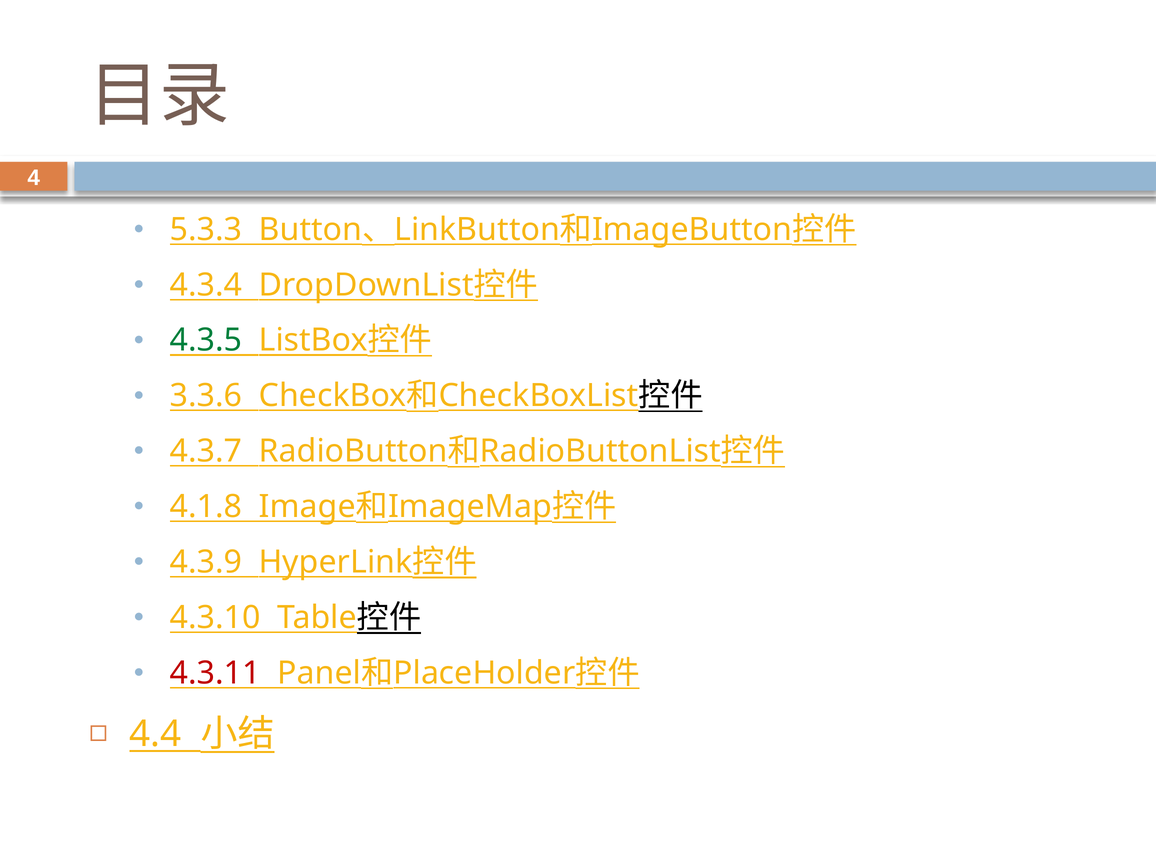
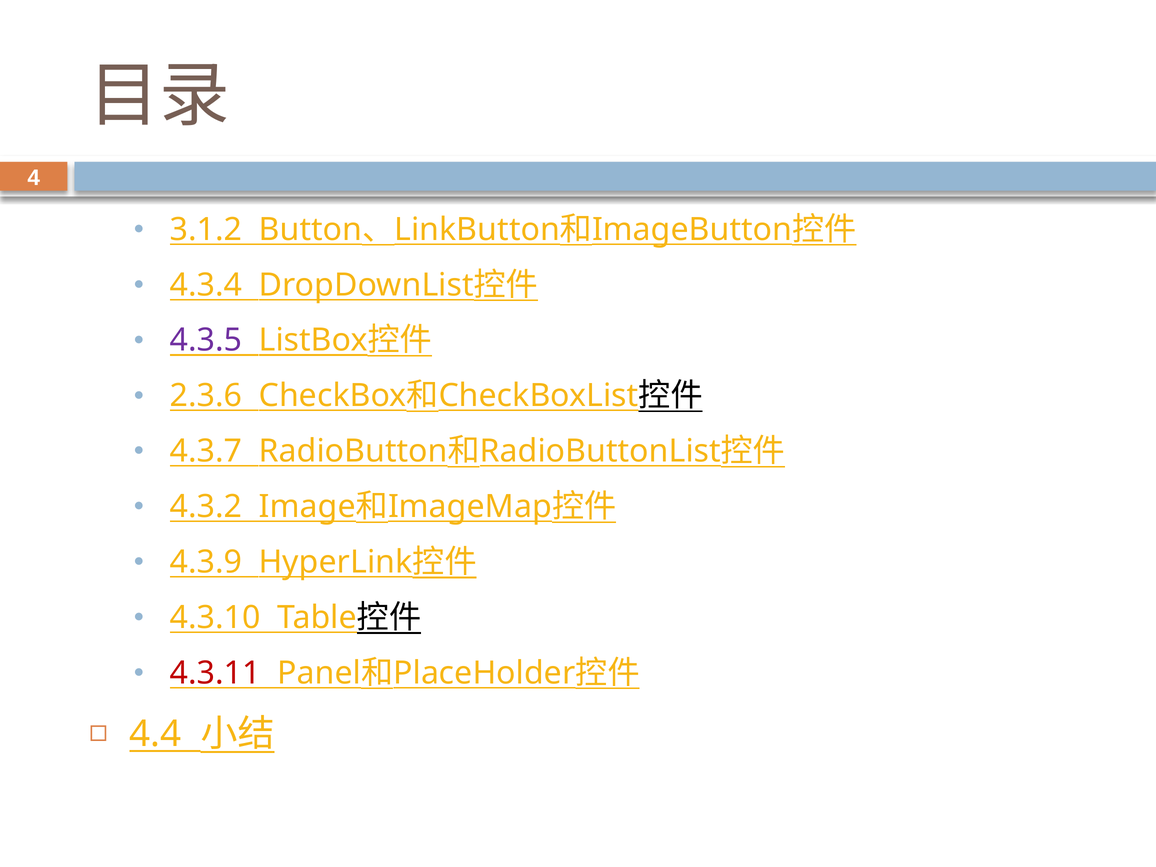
5.3.3: 5.3.3 -> 3.1.2 (206, 230)
4.3.5 colour: green -> purple (206, 340)
3.3.6: 3.3.6 -> 2.3.6 (206, 396)
4.1.8: 4.1.8 -> 4.3.2 (206, 507)
